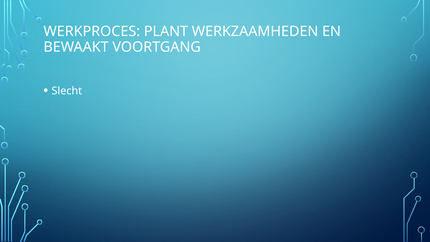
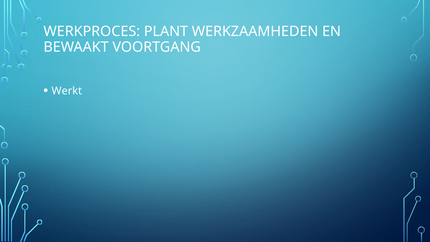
Slecht: Slecht -> Werkt (67, 91)
